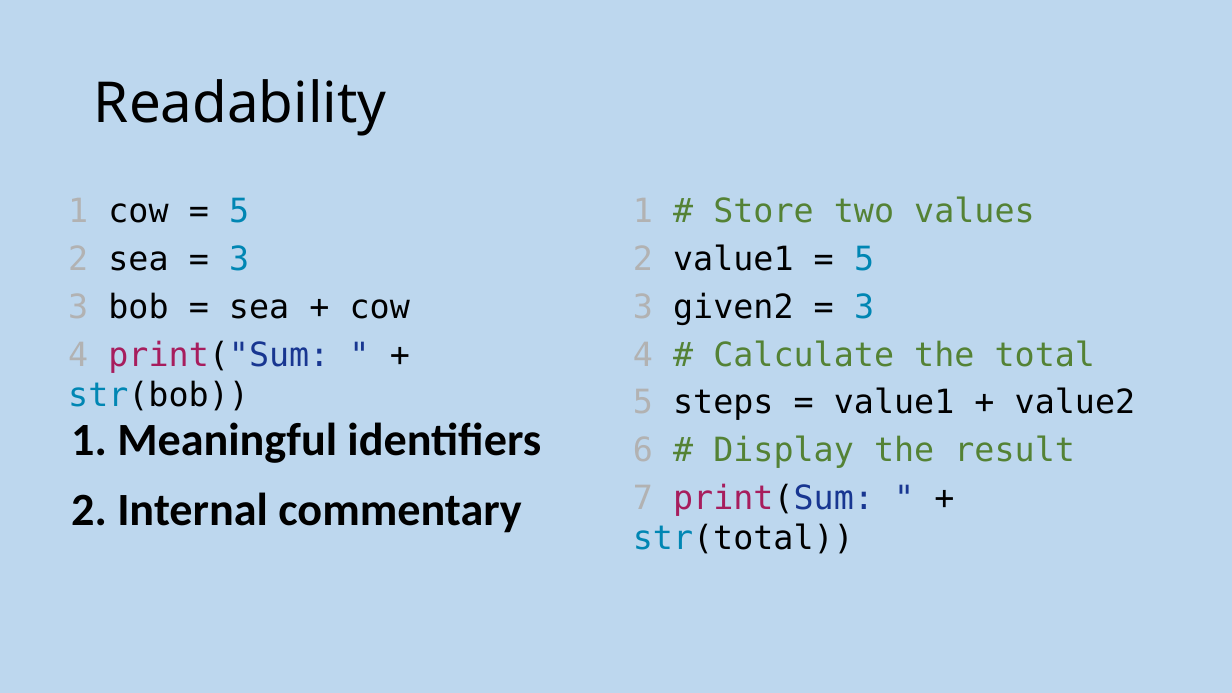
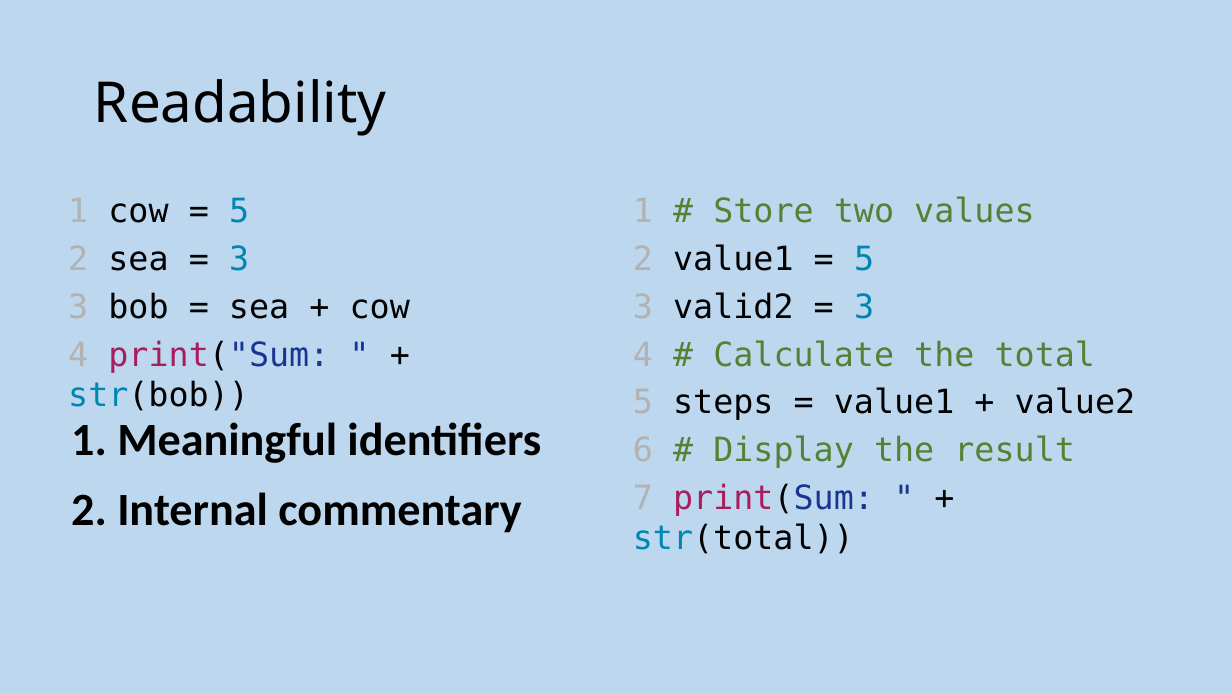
given2: given2 -> valid2 (733, 307)
